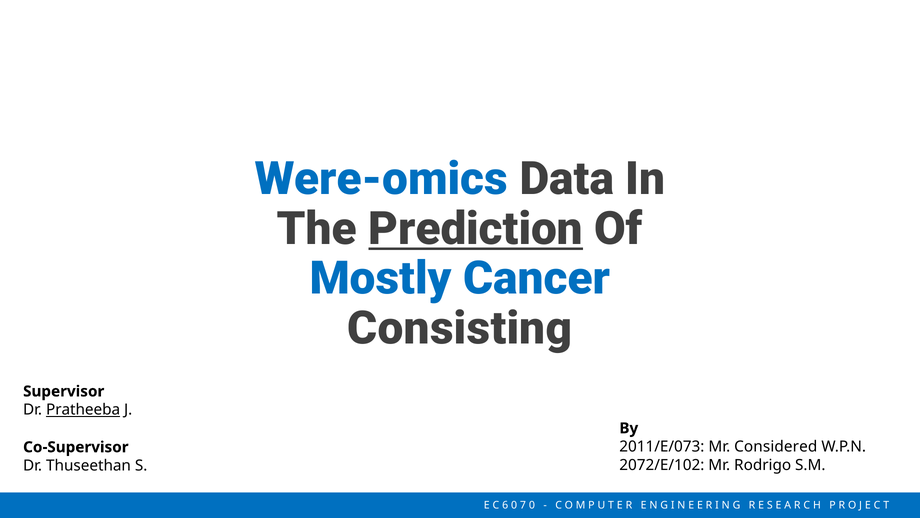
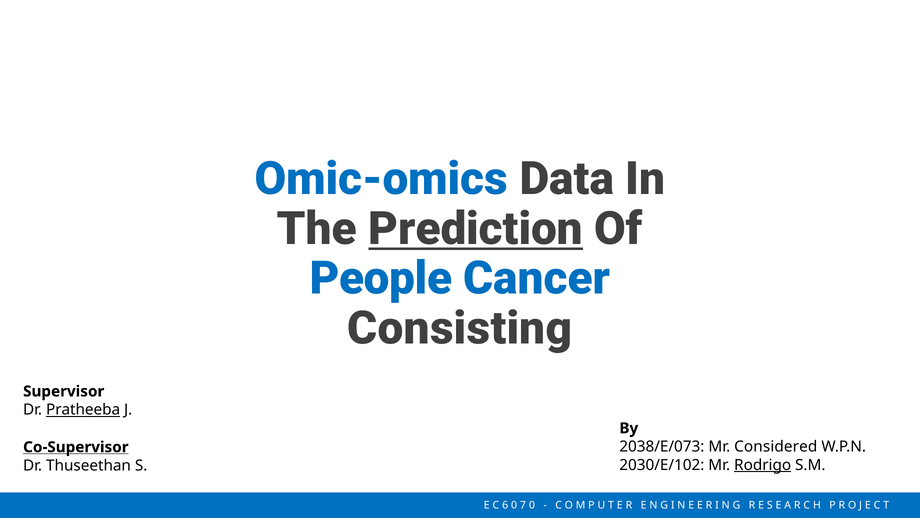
Were-omics: Were-omics -> Omic-omics (381, 179)
Mostly: Mostly -> People (381, 278)
2011/E/073: 2011/E/073 -> 2038/E/073 (662, 446)
Co-Supervisor underline: none -> present (76, 447)
2072/E/102: 2072/E/102 -> 2030/E/102 (662, 465)
Rodrigo underline: none -> present (763, 465)
